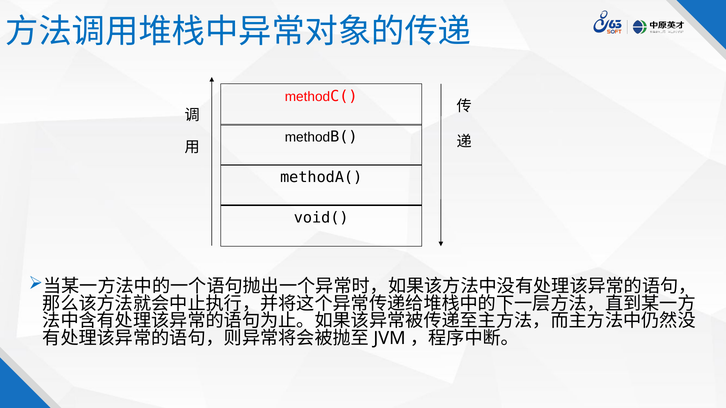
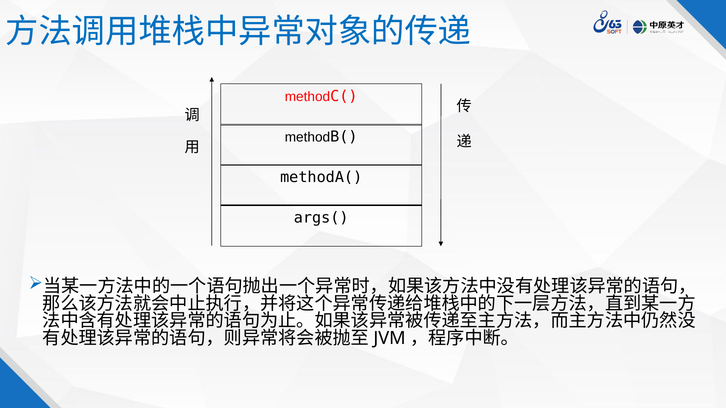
void(: void( -> args( (321, 218)
